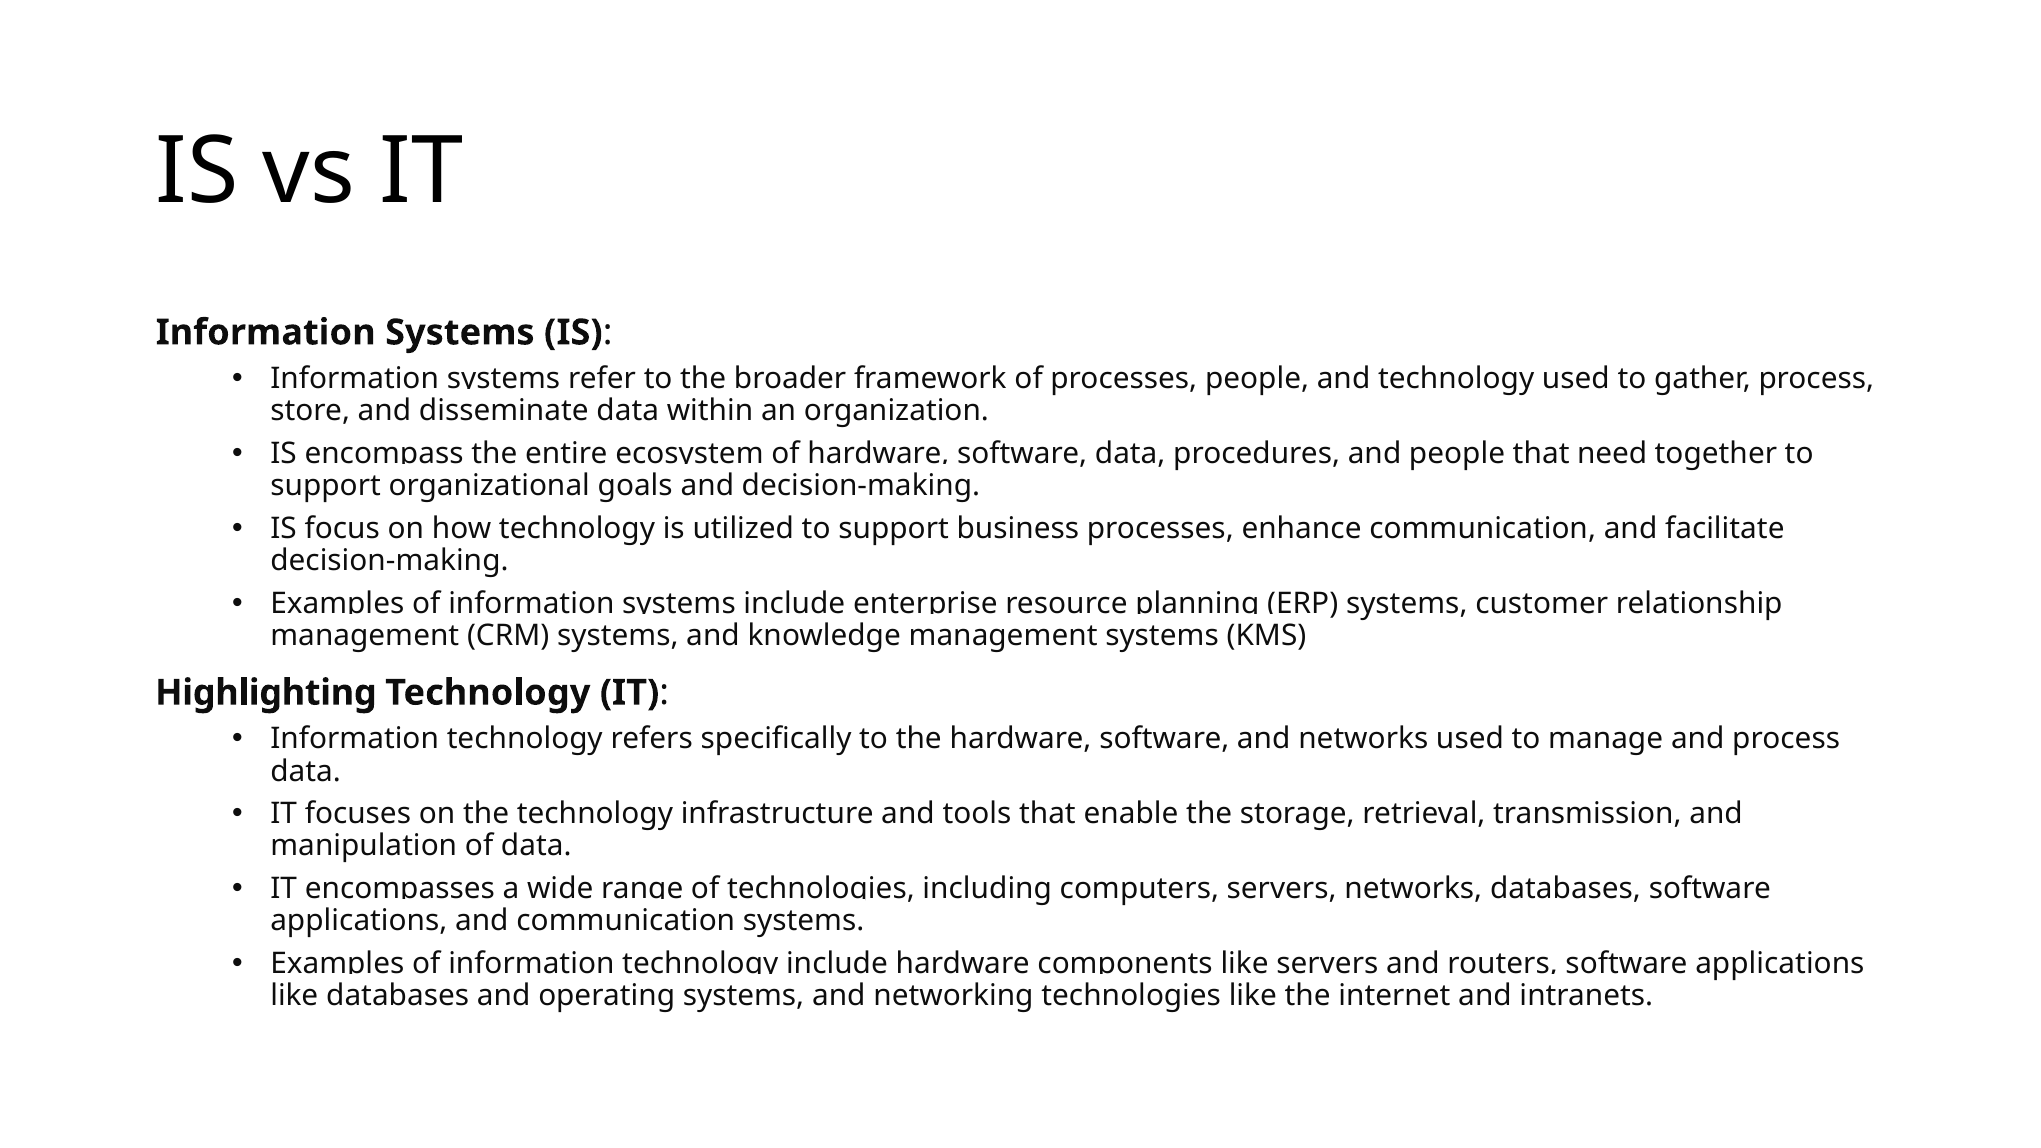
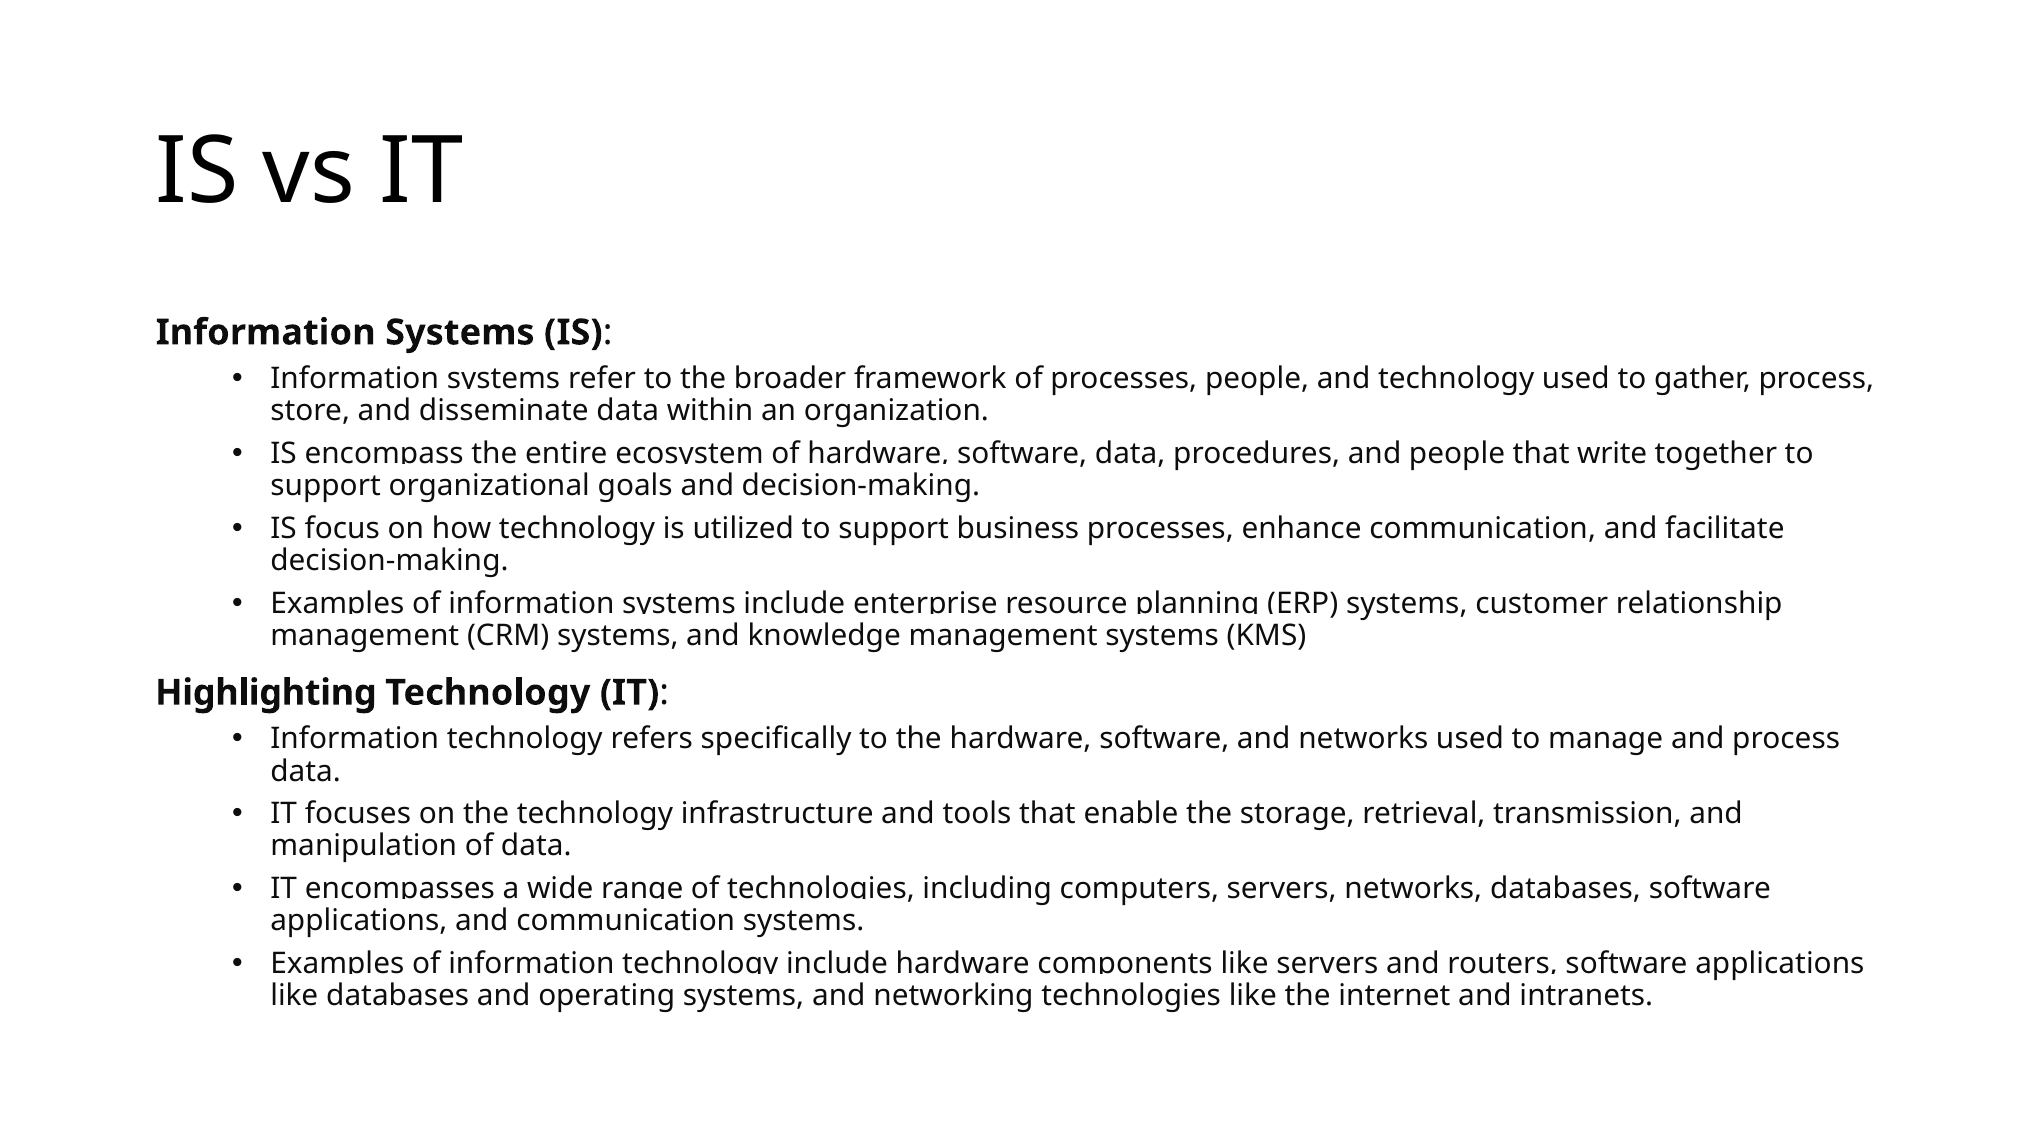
need: need -> write (1612, 454)
